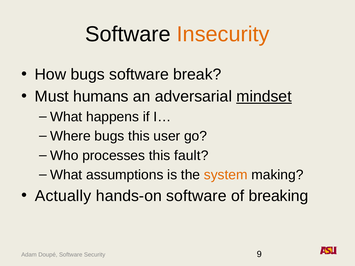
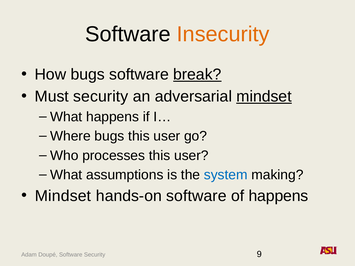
break underline: none -> present (197, 74)
Must humans: humans -> security (101, 97)
processes this fault: fault -> user (191, 156)
system colour: orange -> blue (226, 175)
Actually: Actually -> Mindset (63, 196)
of breaking: breaking -> happens (278, 196)
